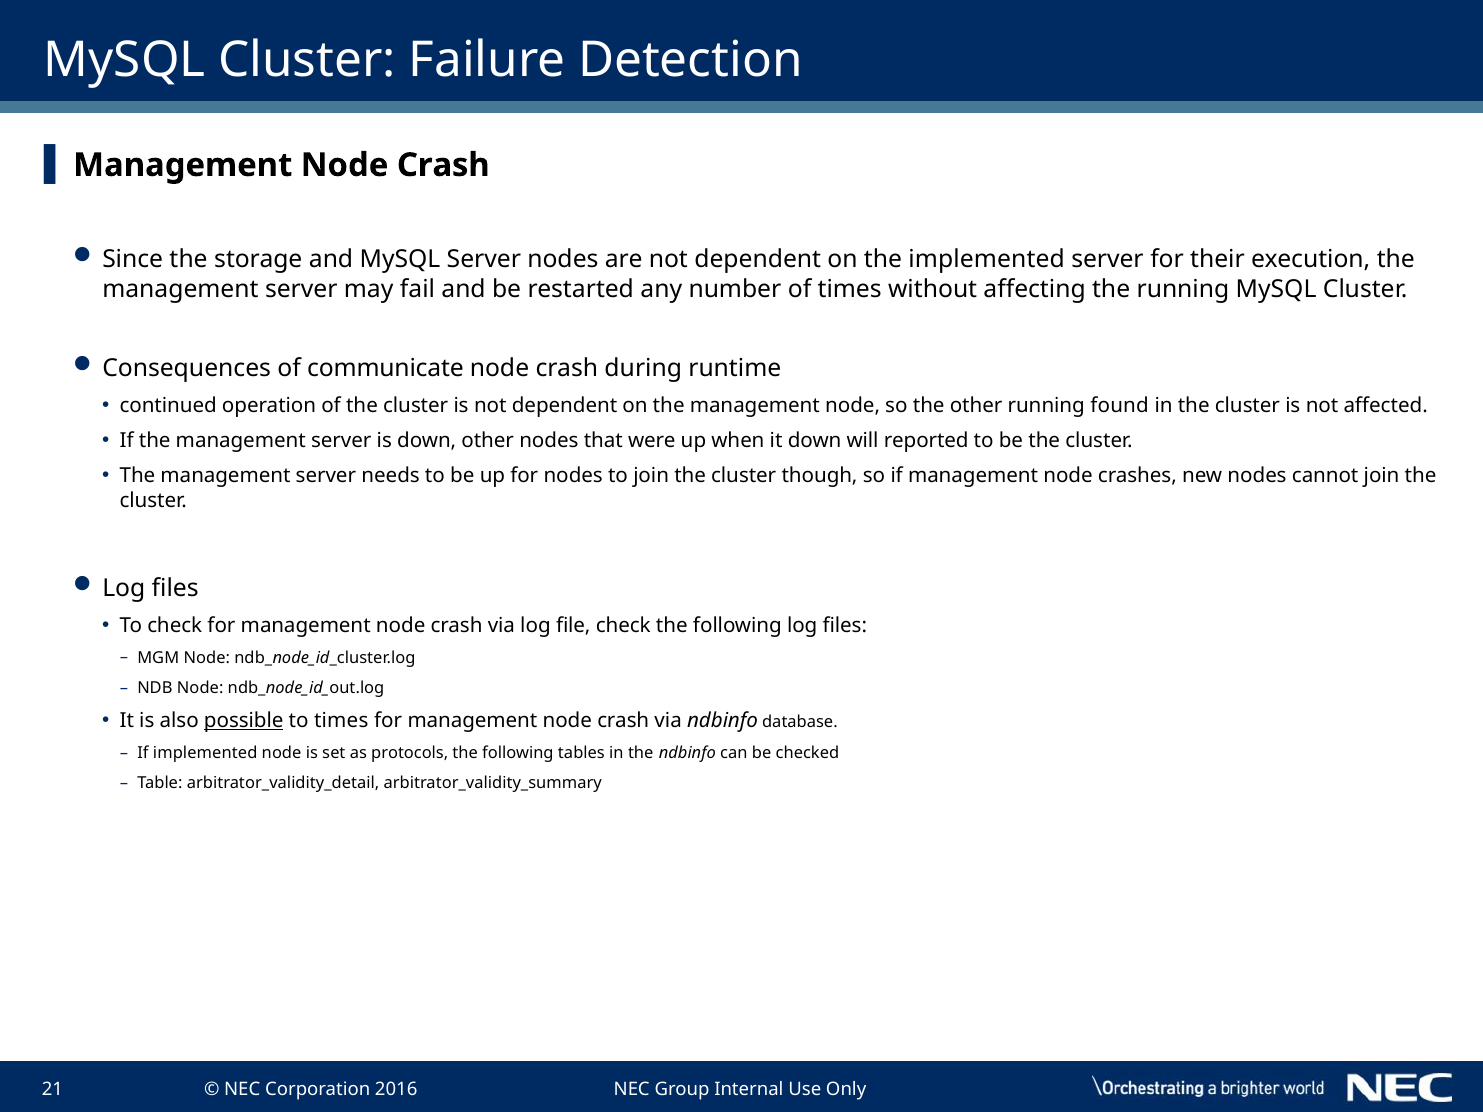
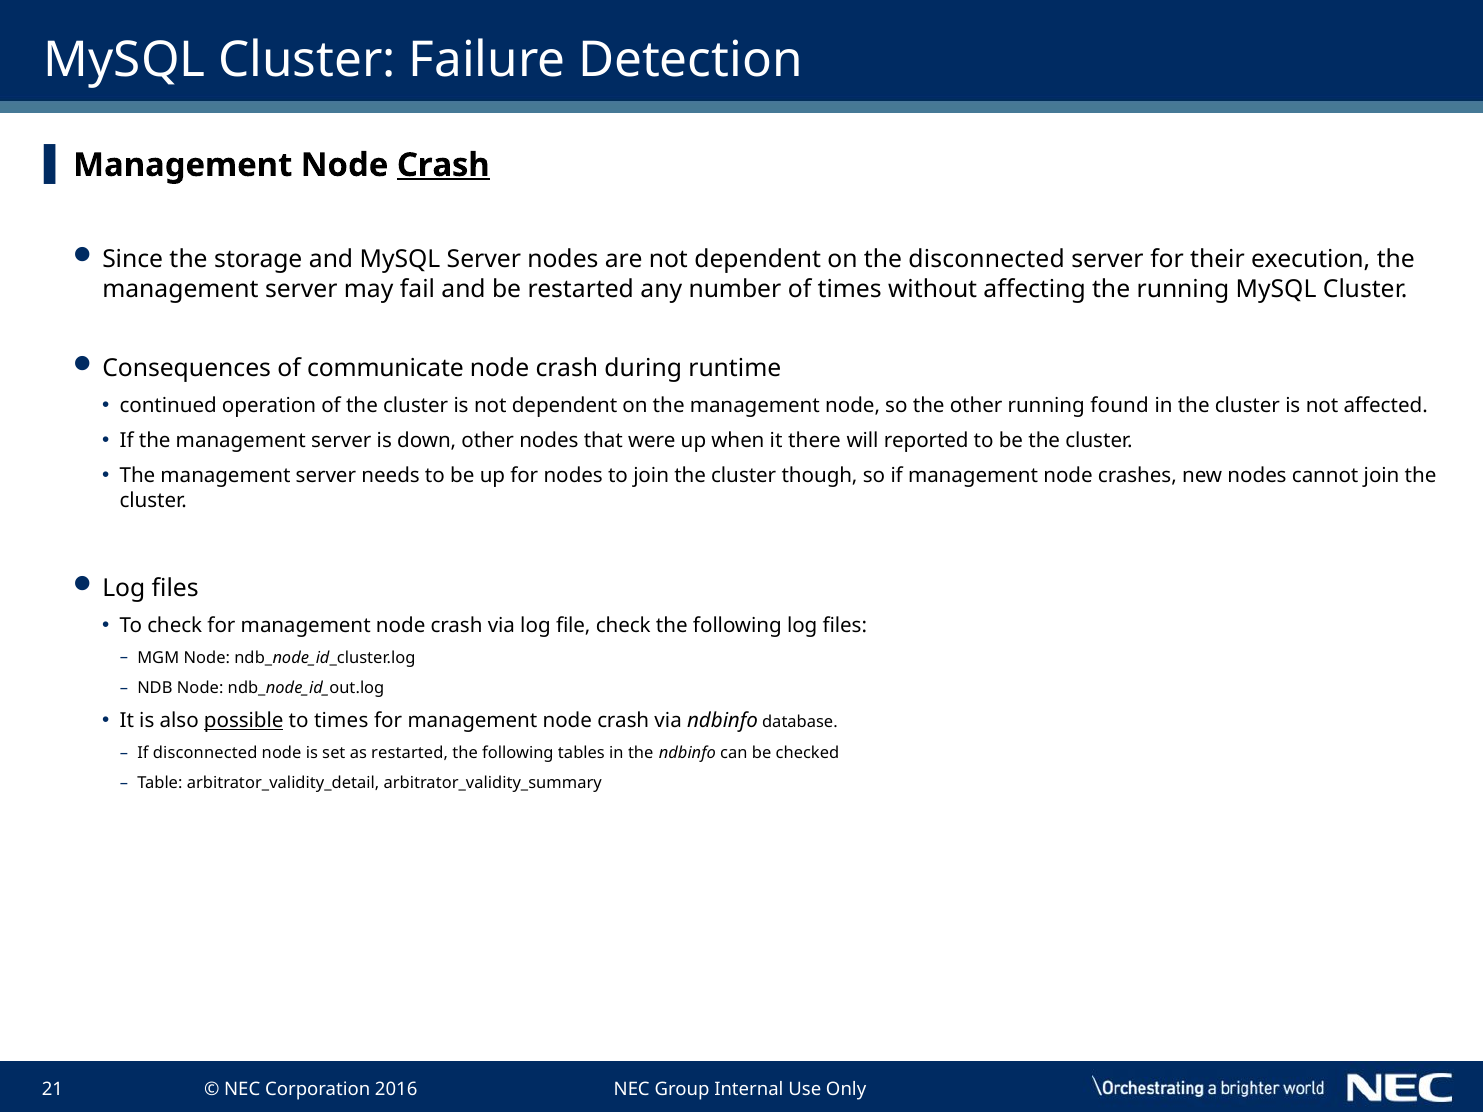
Crash underline: none -> present (443, 165)
the implemented: implemented -> disconnected (987, 259)
it down: down -> there (814, 441)
If implemented: implemented -> disconnected (205, 753)
as protocols: protocols -> restarted (410, 753)
